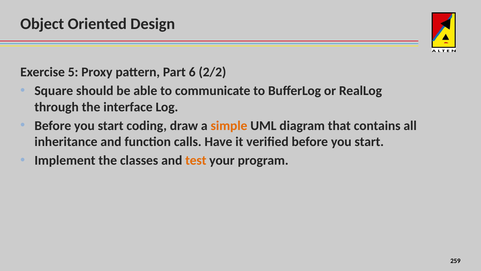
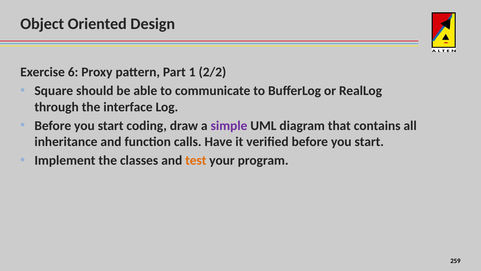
5: 5 -> 6 (73, 72)
6: 6 -> 1 (192, 72)
simple colour: orange -> purple (229, 126)
